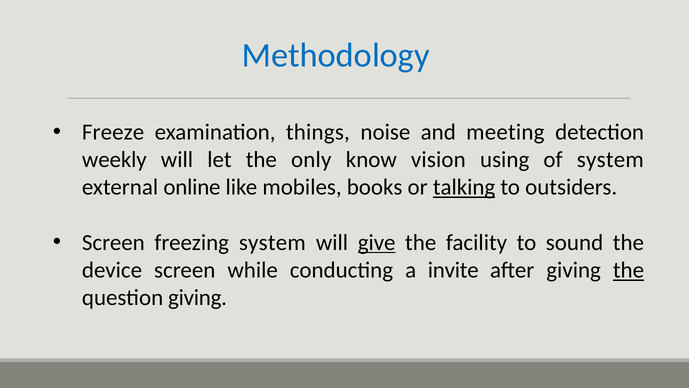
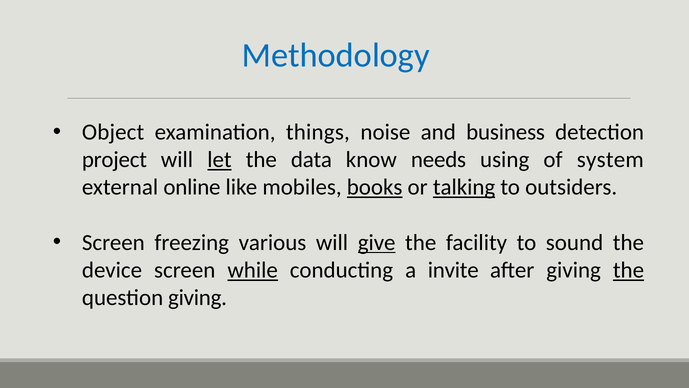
Freeze: Freeze -> Object (113, 132)
meeting: meeting -> business (506, 132)
weekly: weekly -> project (114, 160)
let underline: none -> present (219, 160)
only: only -> data (311, 160)
vision: vision -> needs (439, 160)
books underline: none -> present (375, 187)
freezing system: system -> various (272, 242)
while underline: none -> present (253, 270)
